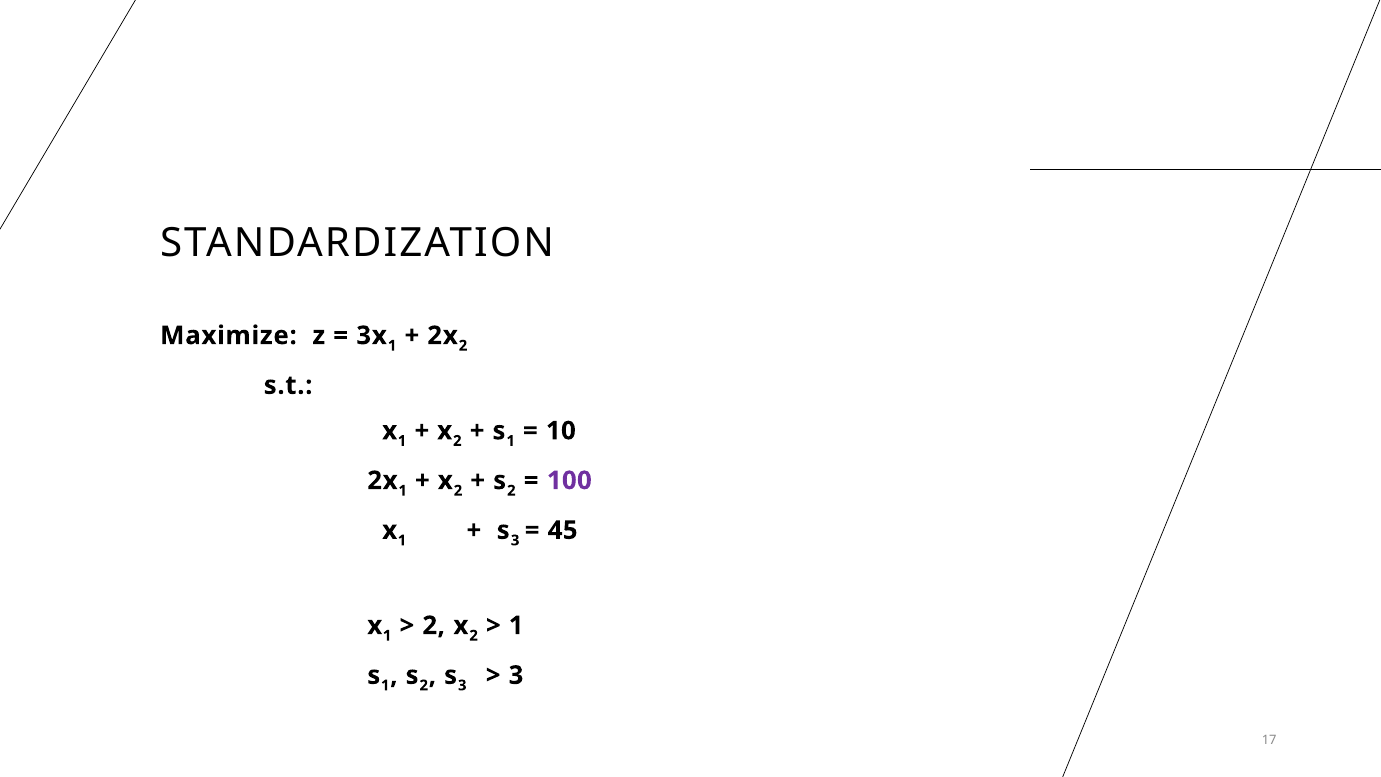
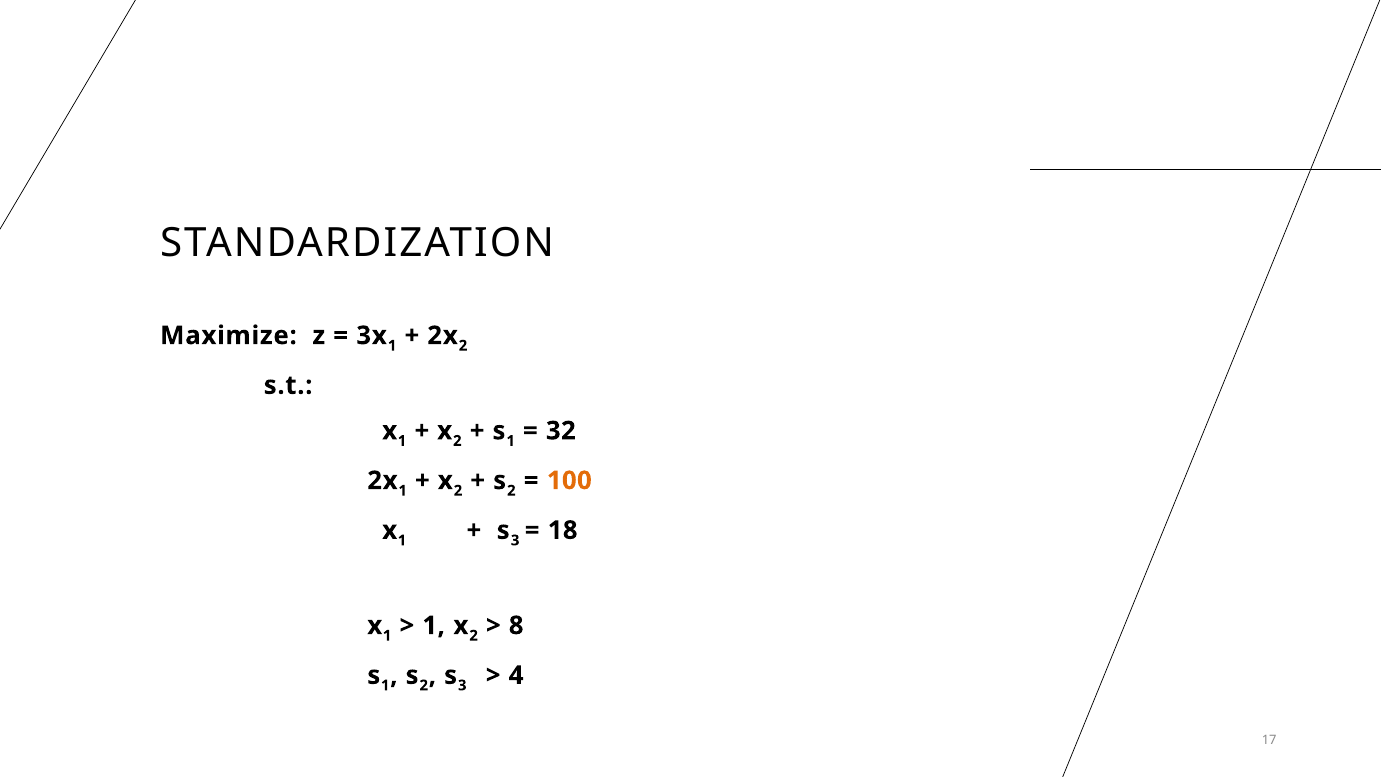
10: 10 -> 32 (561, 431)
100 colour: purple -> orange (569, 480)
45: 45 -> 18 (563, 530)
2: 2 -> 1 (434, 625)
1: 1 -> 8 (516, 625)
3: 3 -> 4 (516, 675)
